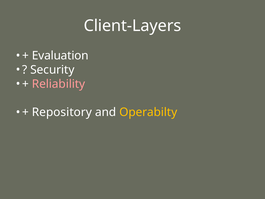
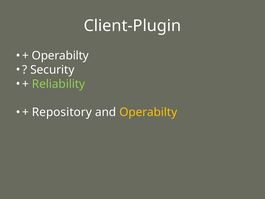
Client-Layers: Client-Layers -> Client-Plugin (132, 26)
Evaluation: Evaluation -> Operabilty (60, 56)
Reliability colour: pink -> light green (59, 84)
